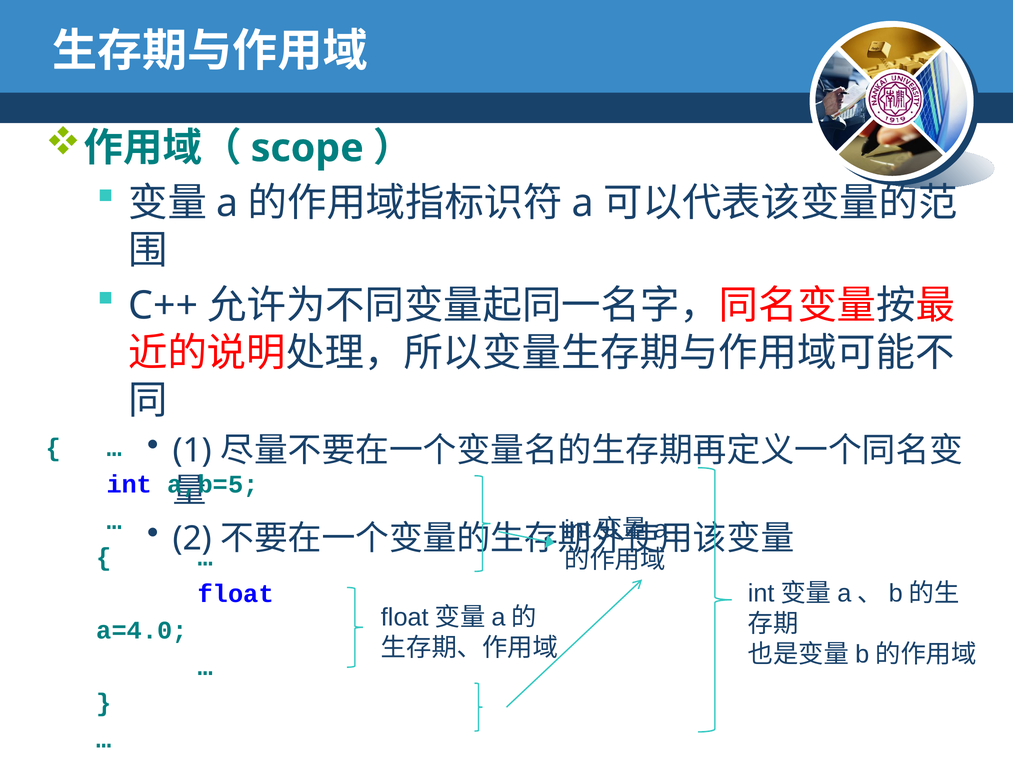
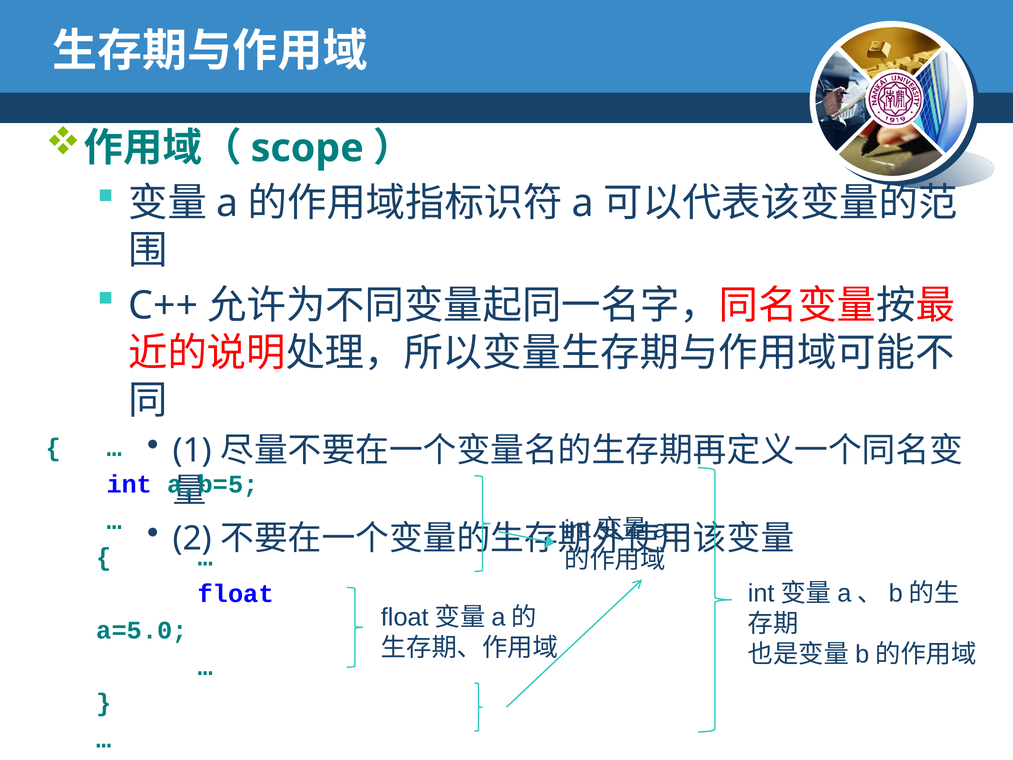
a=4.0: a=4.0 -> a=5.0 (142, 630)
